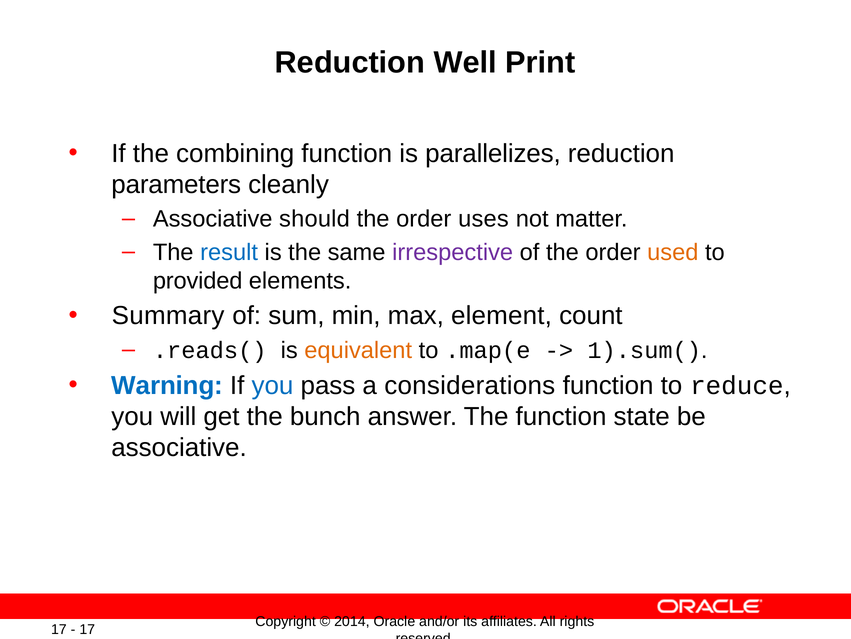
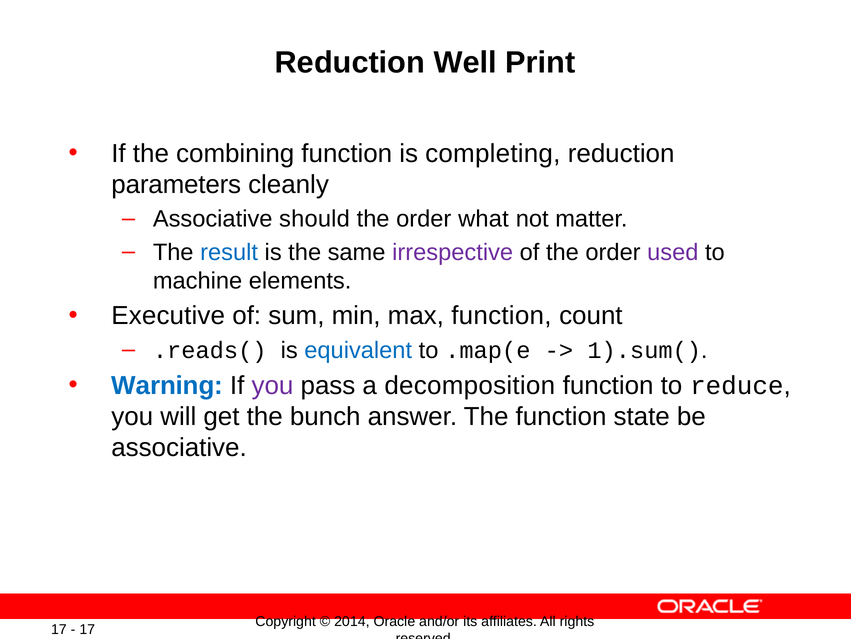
parallelizes: parallelizes -> completing (493, 153)
uses: uses -> what (483, 219)
used colour: orange -> purple (673, 252)
provided: provided -> machine (198, 280)
Summary: Summary -> Executive (168, 316)
max element: element -> function (501, 316)
equivalent colour: orange -> blue (358, 350)
you colour: blue -> purple (272, 385)
considerations: considerations -> decomposition (470, 385)
